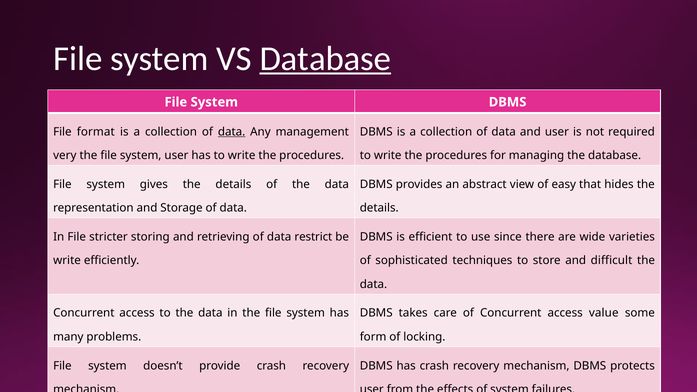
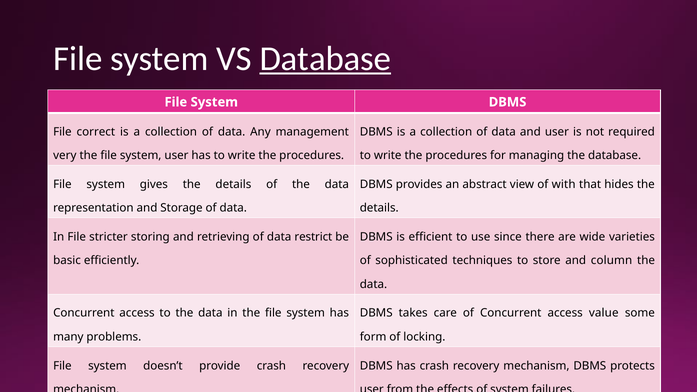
format: format -> correct (96, 132)
data underline: present -> none (232, 132)
easy: easy -> with (564, 184)
write: write -> basic (67, 261)
and difficult: difficult -> column (612, 261)
